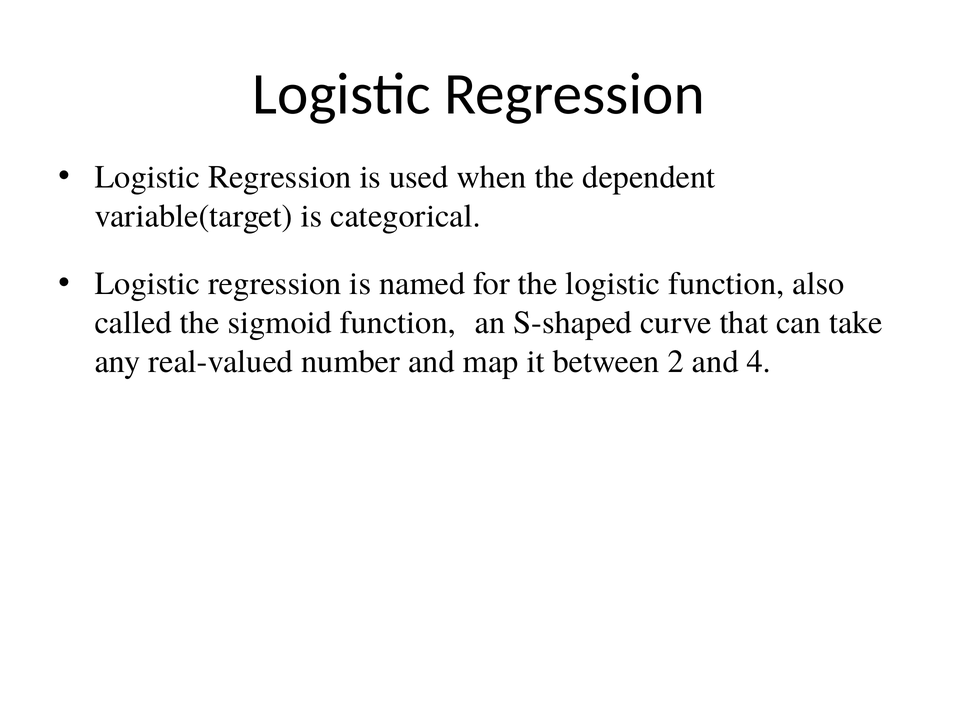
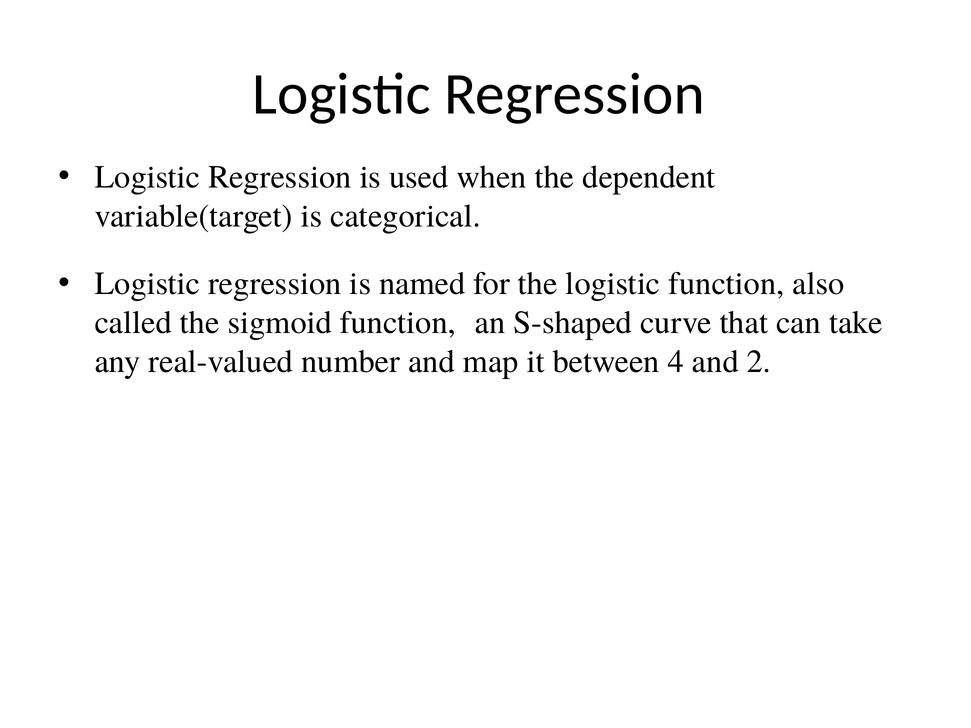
2: 2 -> 4 (676, 362)
4: 4 -> 2 (759, 362)
